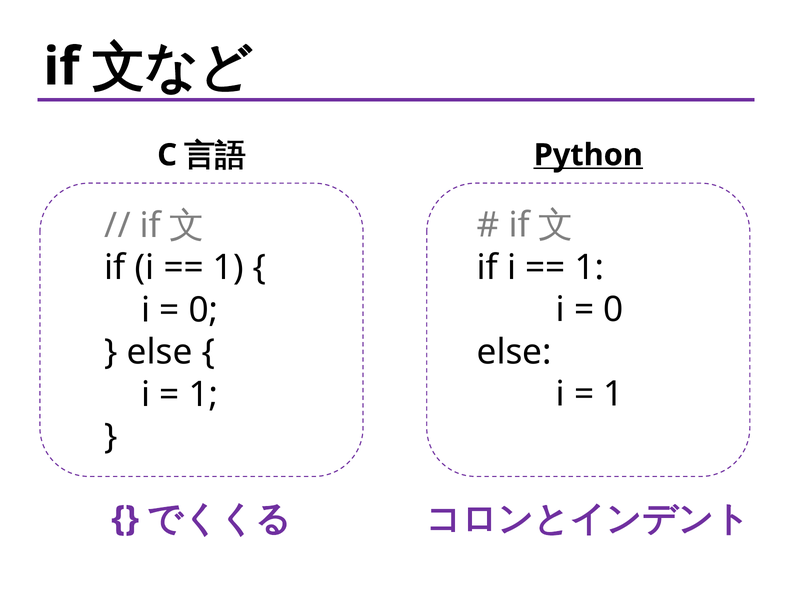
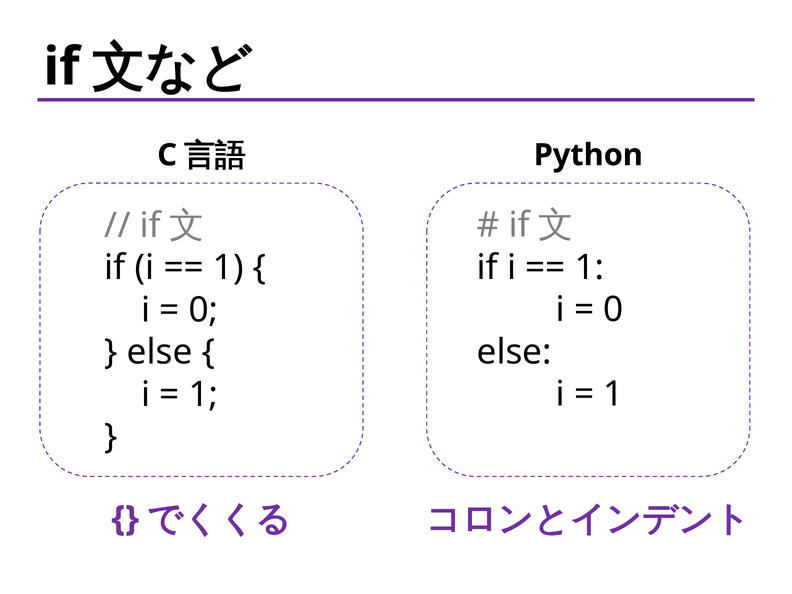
Python underline: present -> none (588, 155)
